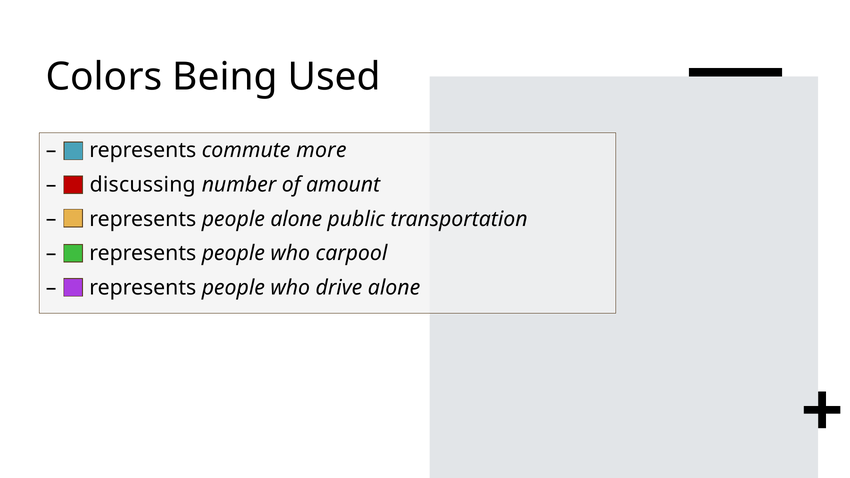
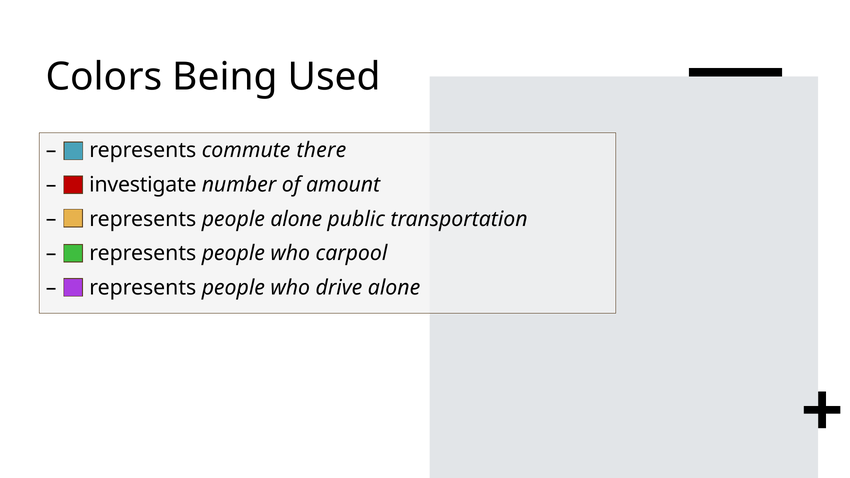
more: more -> there (321, 150)
discussing: discussing -> investigate (143, 185)
